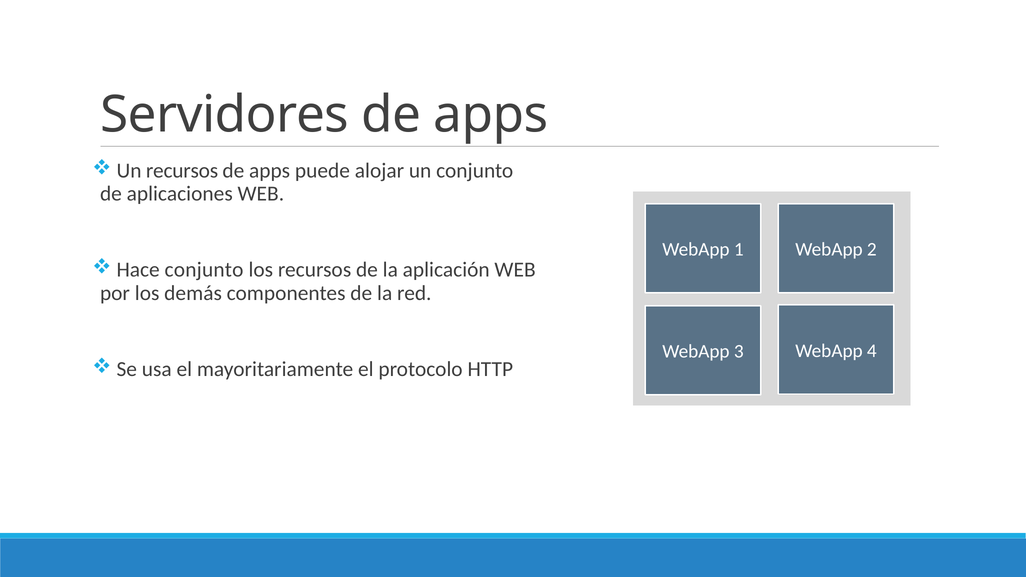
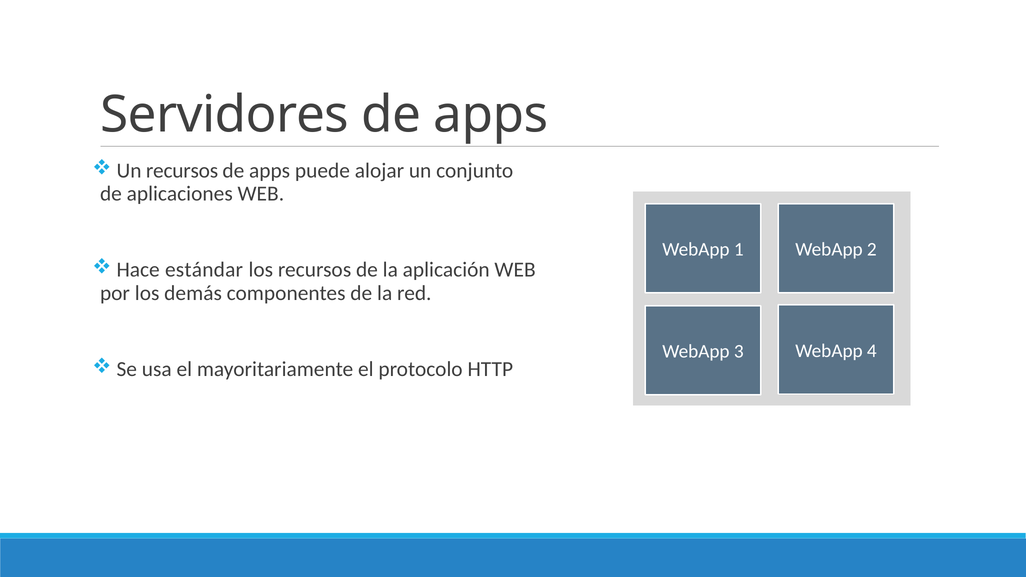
Hace conjunto: conjunto -> estándar (204, 270)
